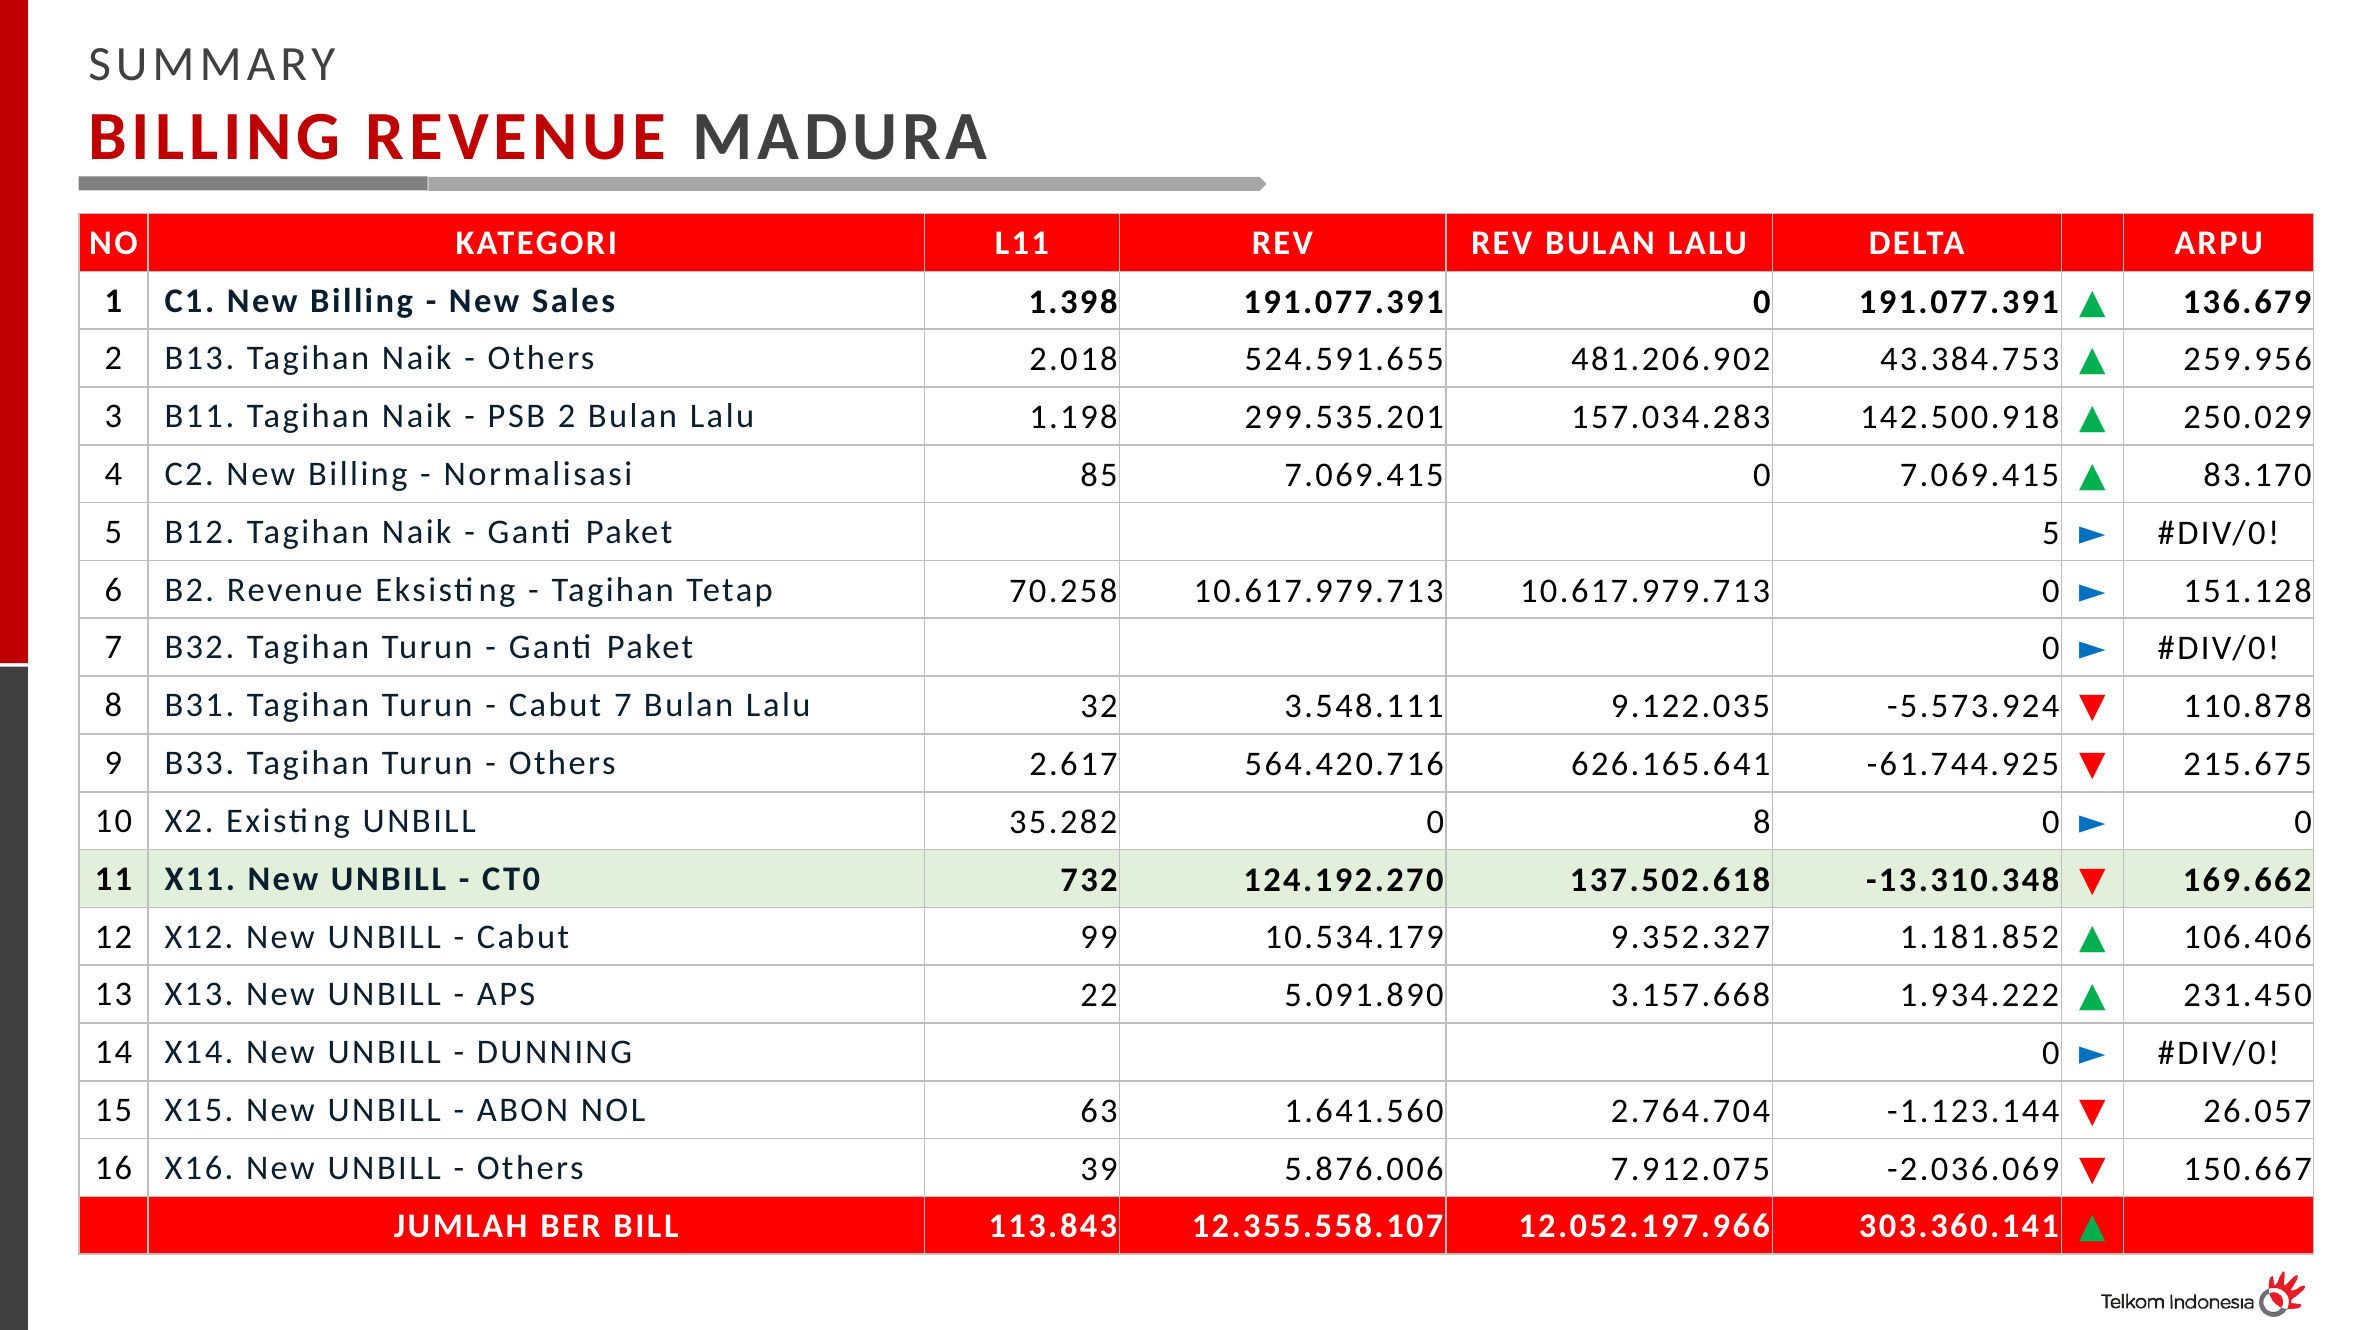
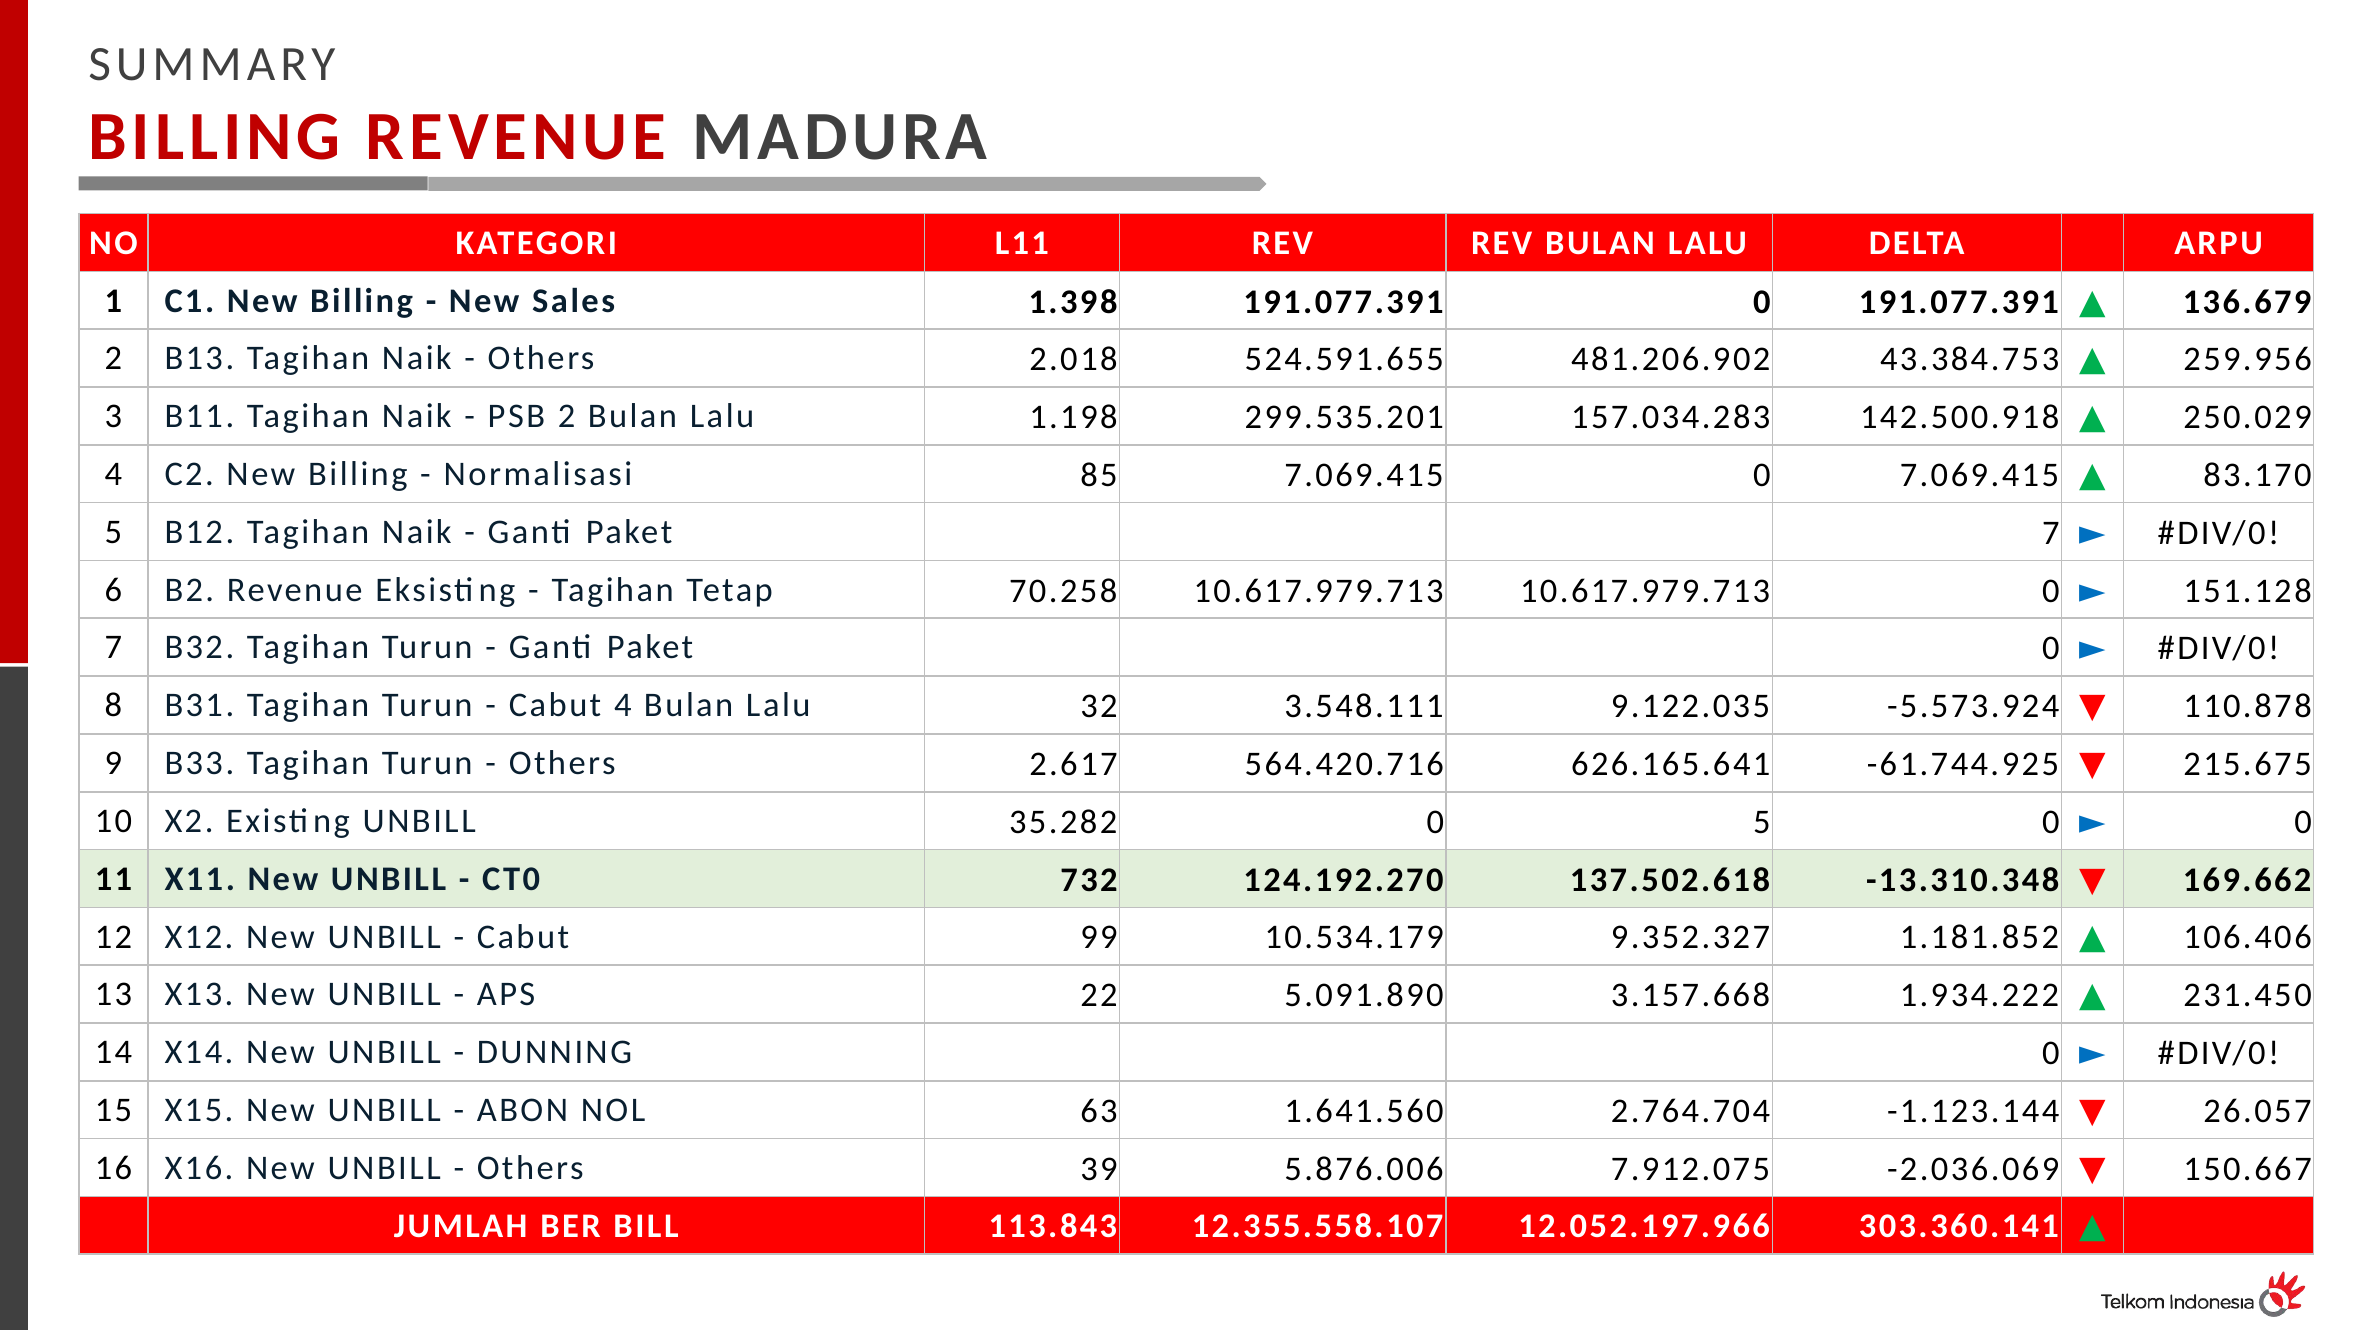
Paket 5: 5 -> 7 (2051, 533)
Cabut 7: 7 -> 4 (623, 706)
0 8: 8 -> 5 (1762, 822)
